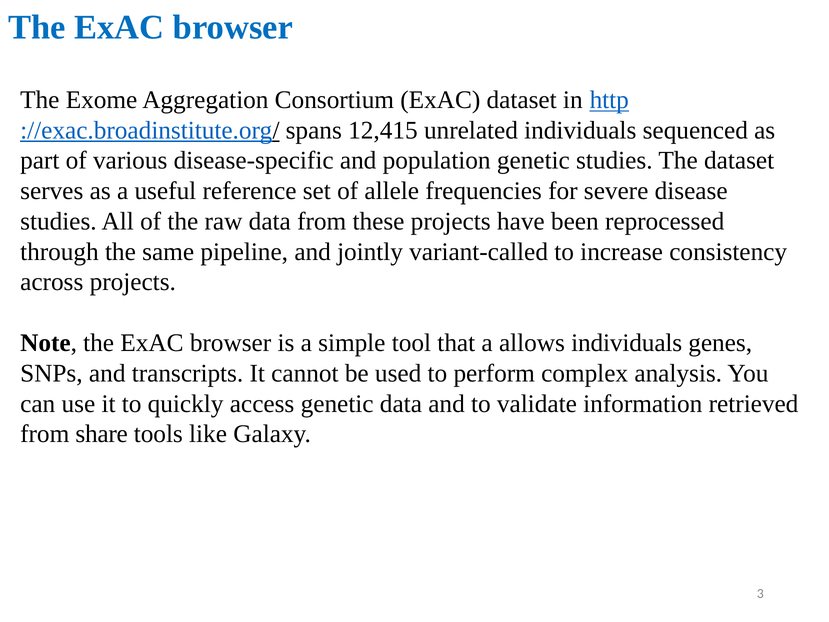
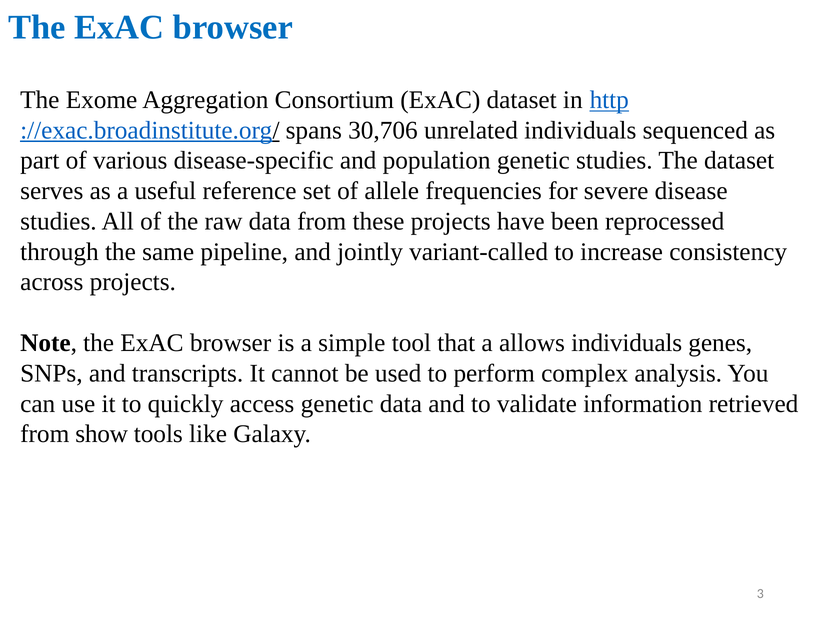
12,415: 12,415 -> 30,706 (383, 130)
share: share -> show (102, 434)
